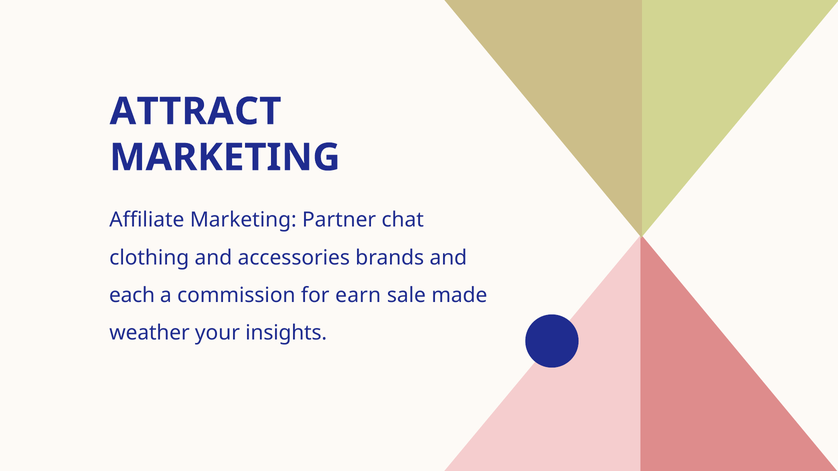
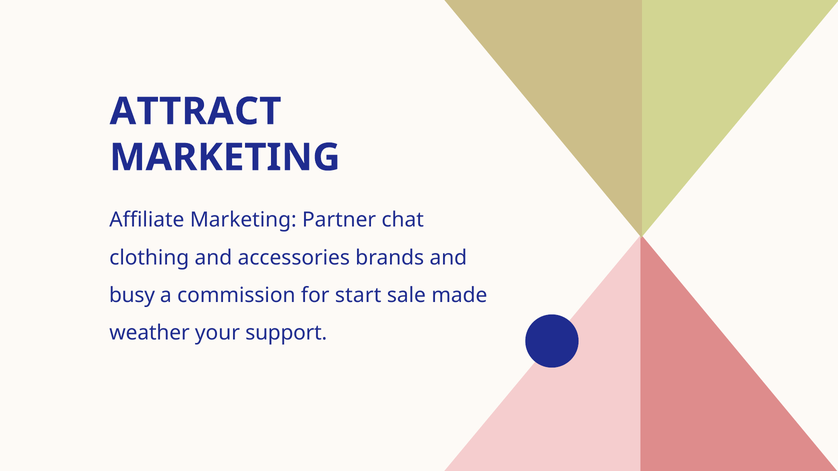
each: each -> busy (132, 296)
earn: earn -> start (358, 296)
insights: insights -> support (286, 333)
